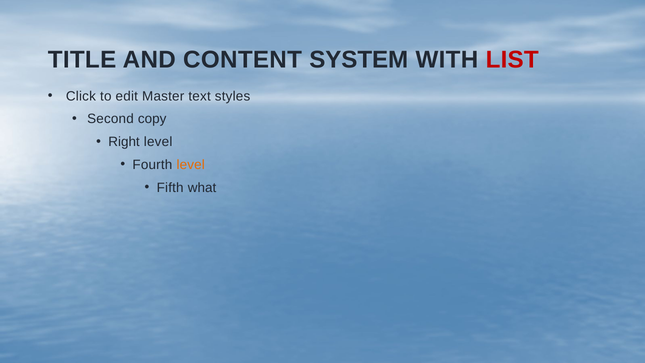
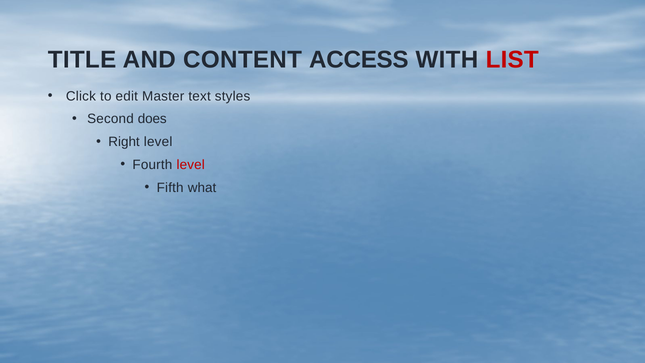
SYSTEM: SYSTEM -> ACCESS (359, 60)
copy: copy -> does (152, 119)
level colour: orange -> red (191, 165)
